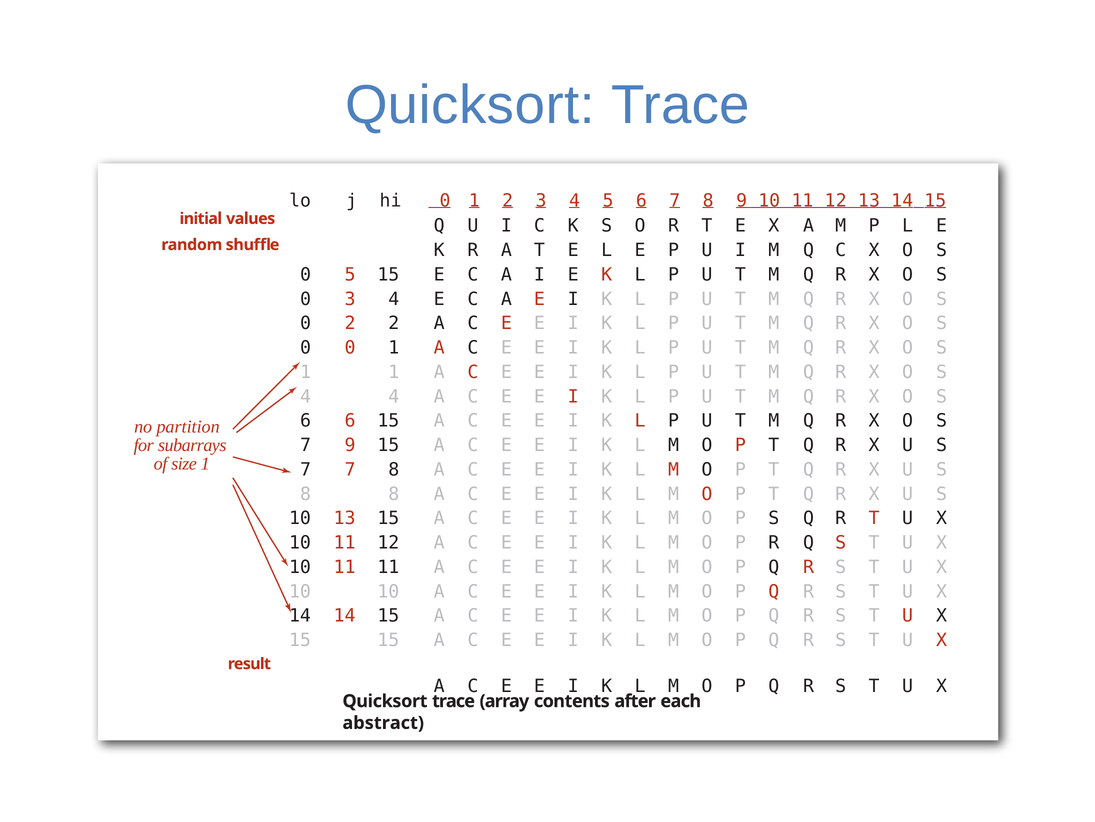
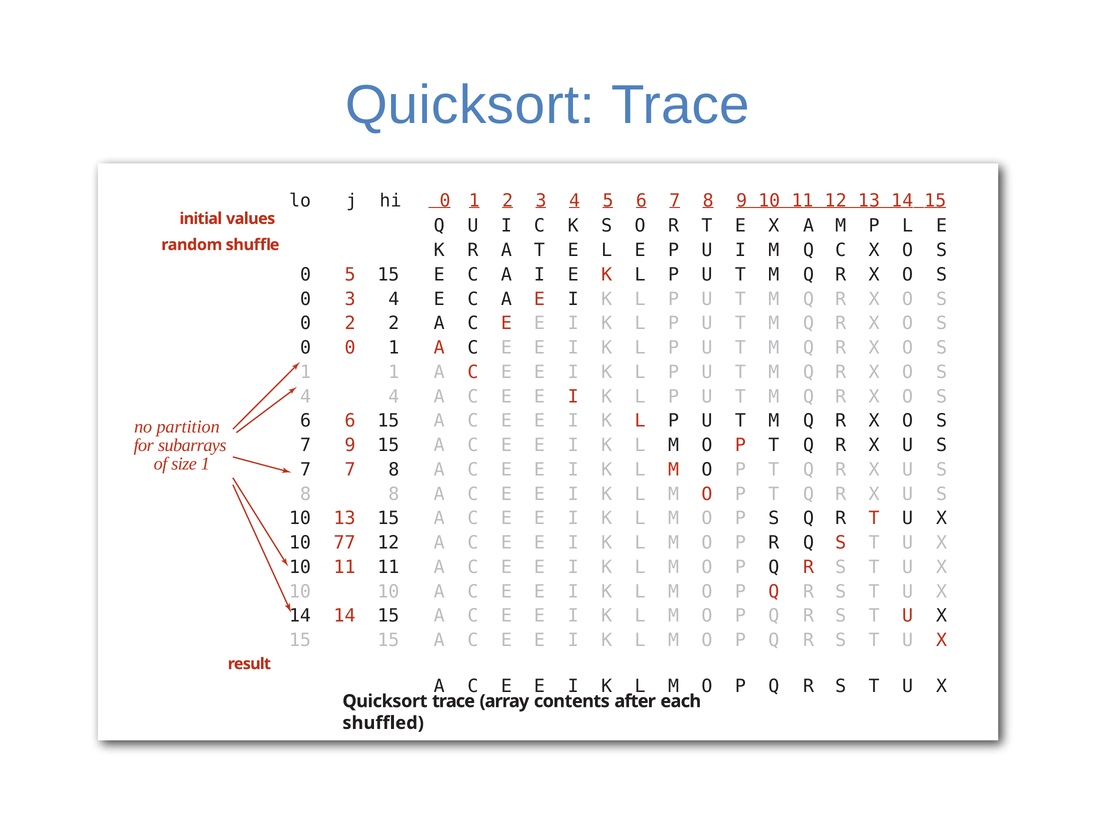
11: 11 -> 77 (345, 542)
abstract: abstract -> shuffled (383, 722)
